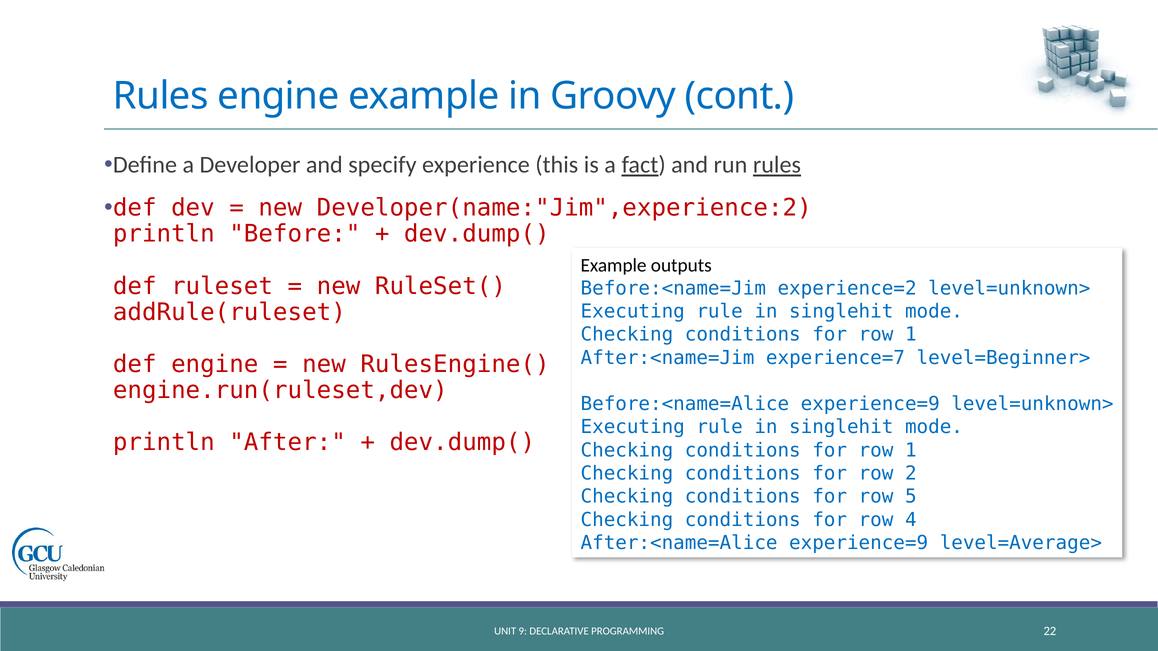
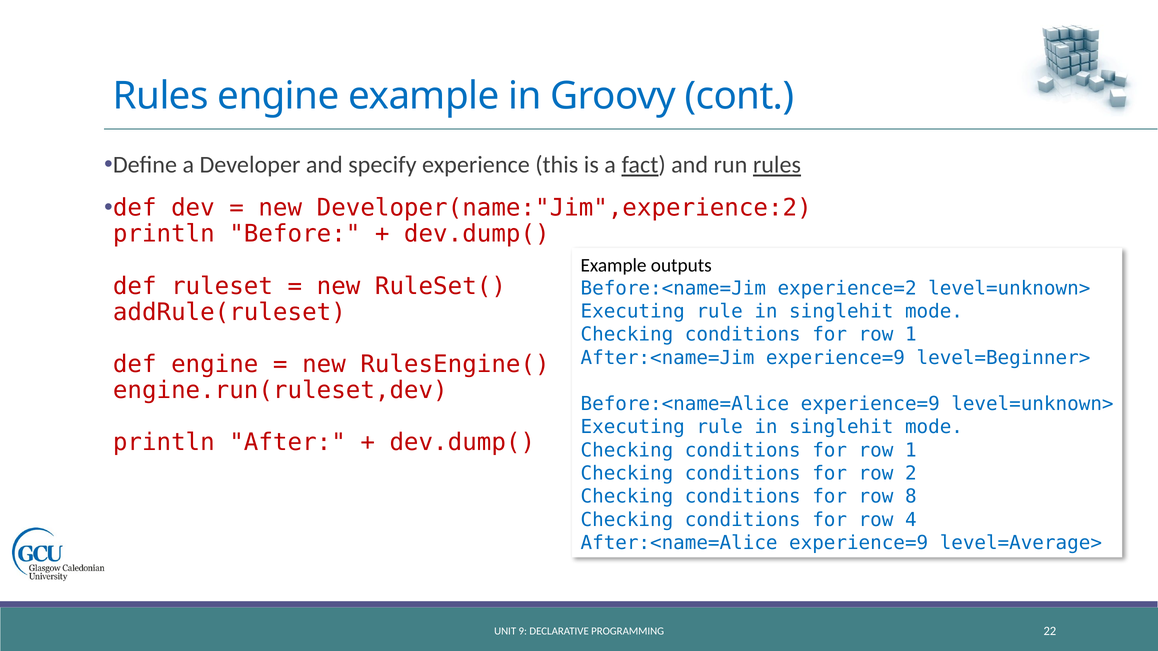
After:<name=Jim experience=7: experience=7 -> experience=9 (835, 358)
5: 5 -> 8 (911, 497)
